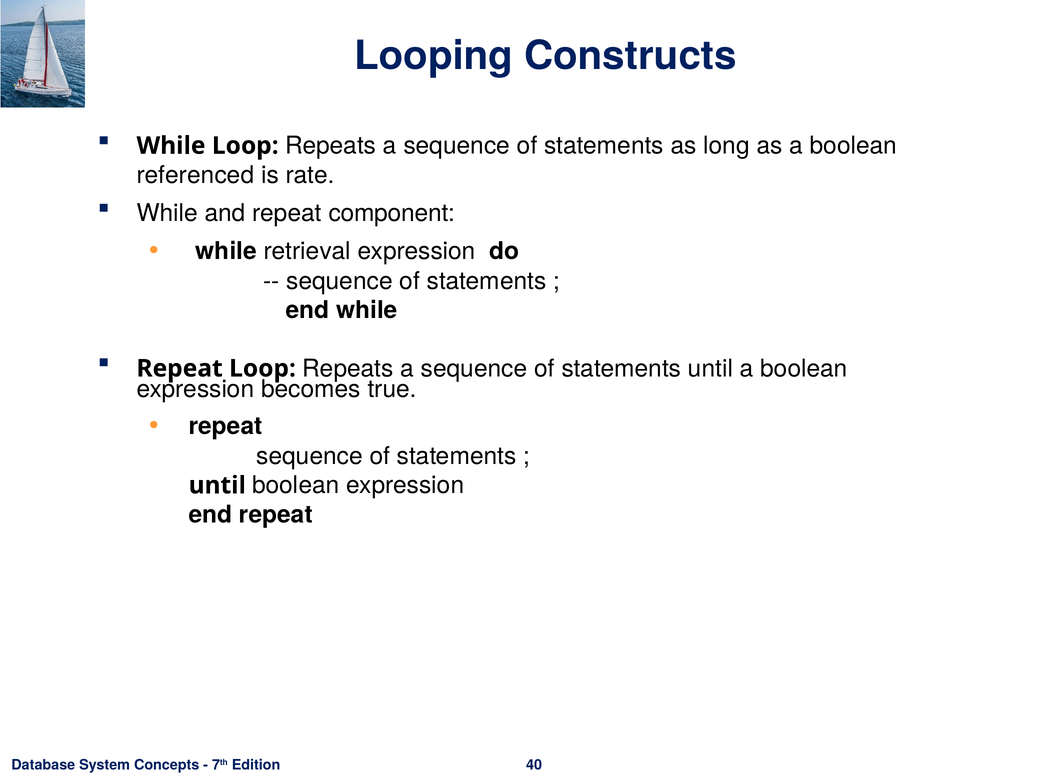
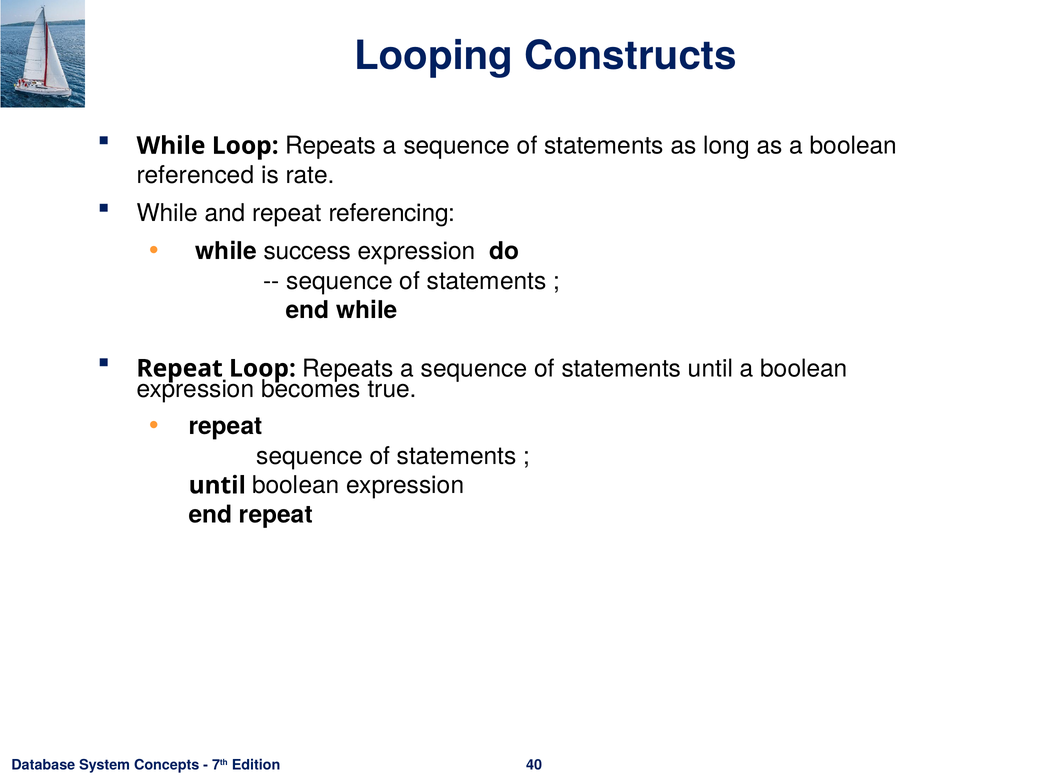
component: component -> referencing (392, 213)
retrieval: retrieval -> success (307, 251)
